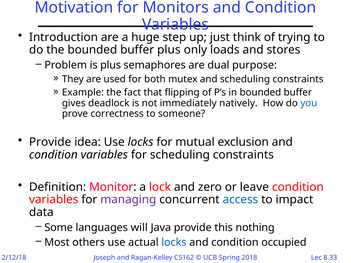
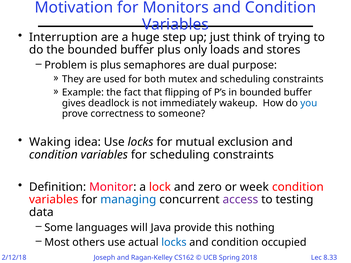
Introduction: Introduction -> Interruption (63, 37)
natively: natively -> wakeup (238, 103)
Provide: Provide -> Waking (50, 142)
leave: leave -> week (254, 187)
managing colour: purple -> blue (128, 200)
access colour: blue -> purple (240, 200)
impact: impact -> testing (294, 200)
